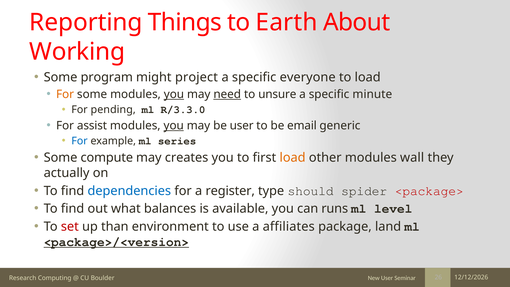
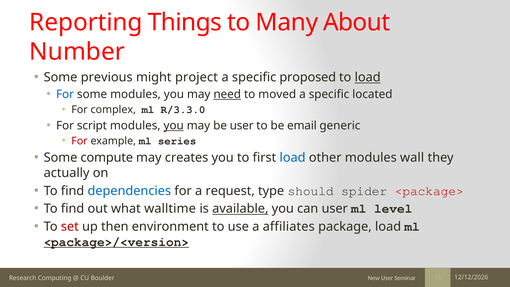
Earth: Earth -> Many (287, 22)
Working: Working -> Number (77, 52)
program: program -> previous (107, 77)
everyone: everyone -> proposed (308, 77)
load underline: none -> present (368, 77)
For colour: orange -> blue (65, 94)
you underline: present -> none (174, 94)
unsure: unsure -> moved (277, 94)
minute: minute -> located (372, 94)
pending: pending -> complex (113, 110)
assist: assist -> script (92, 126)
For colour: blue -> red (80, 141)
load colour: orange -> blue (293, 158)
register: register -> request (230, 191)
balances: balances -> walltime (170, 209)
available underline: none -> present (240, 209)
can runs: runs -> user (335, 209)
than: than -> then (115, 227)
package land: land -> load (388, 227)
